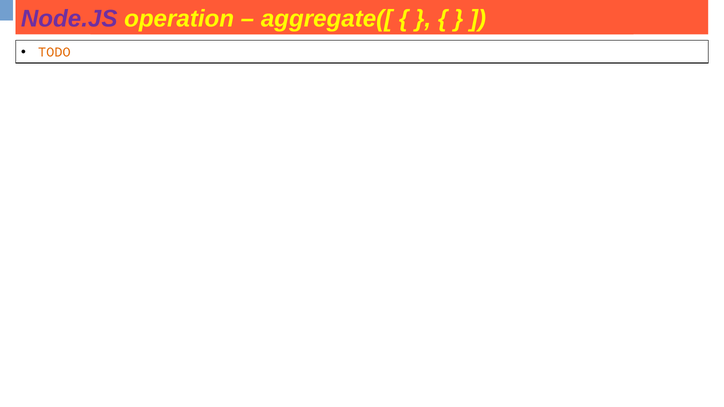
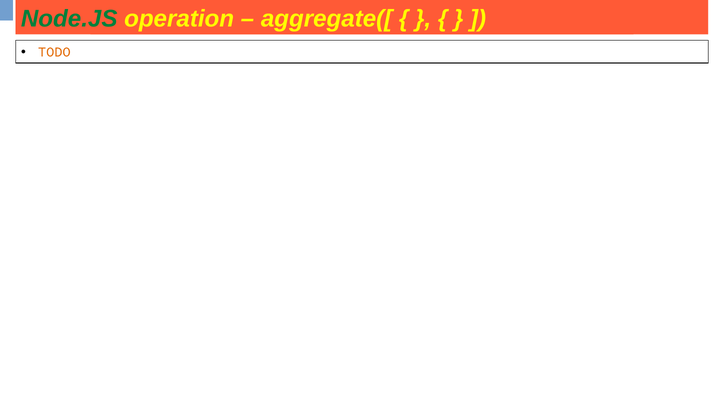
Node.JS colour: purple -> green (69, 19)
